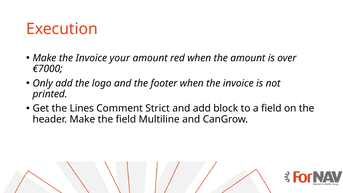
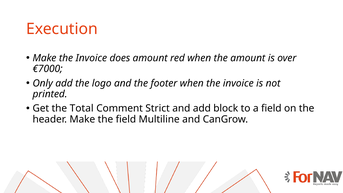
your: your -> does (120, 58)
Lines: Lines -> Total (82, 108)
